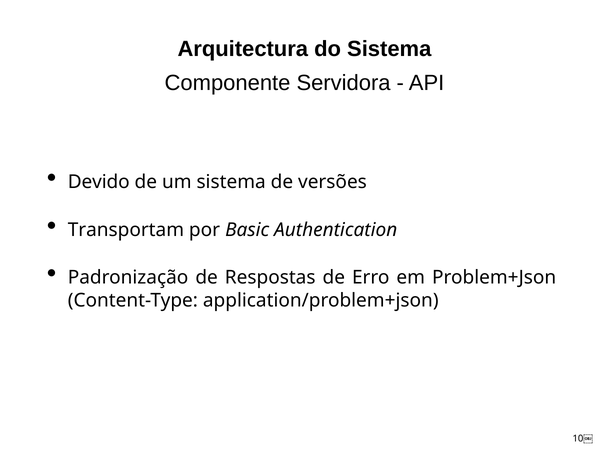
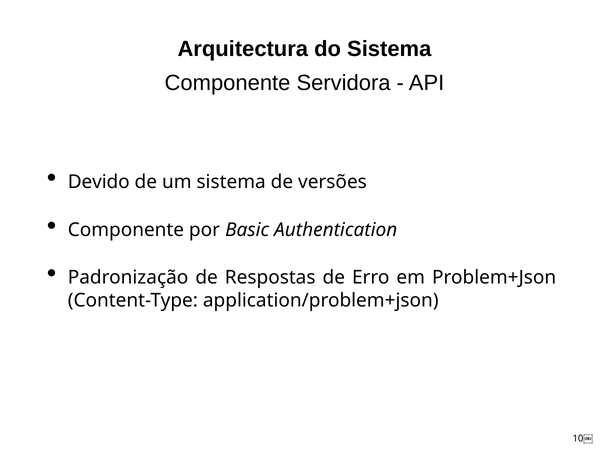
Transportam: Transportam -> Componente (126, 230)
